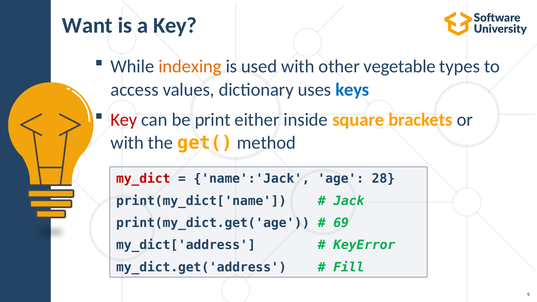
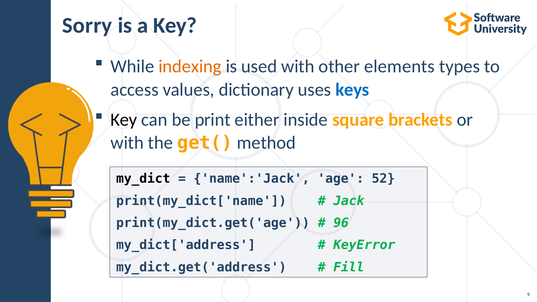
Want: Want -> Sorry (87, 25)
vegetable: vegetable -> elements (399, 66)
Key colour: red -> black (124, 120)
my_dict colour: red -> black (143, 179)
28: 28 -> 52 (383, 179)
69: 69 -> 96 (341, 223)
